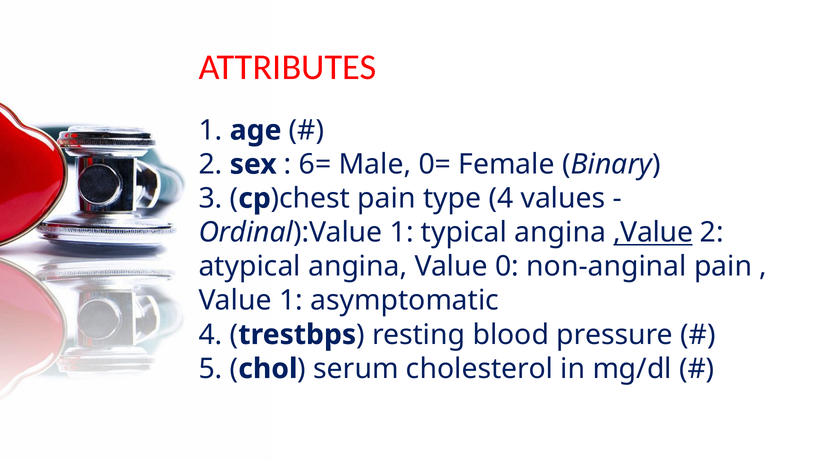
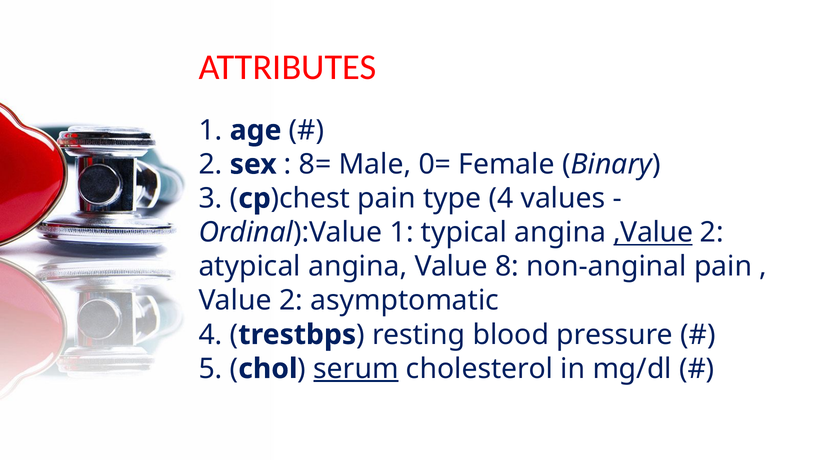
6=: 6= -> 8= (315, 164)
0: 0 -> 8 (507, 267)
Value 1: 1 -> 2 (291, 301)
serum underline: none -> present (356, 369)
